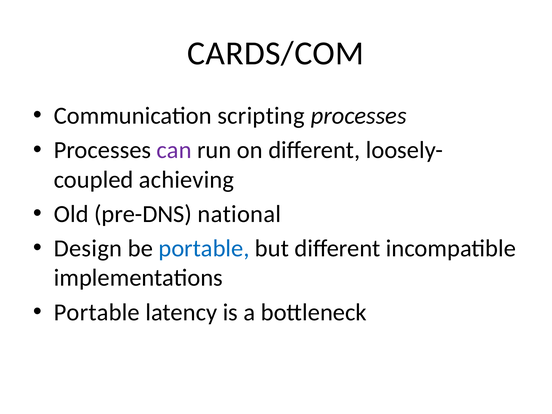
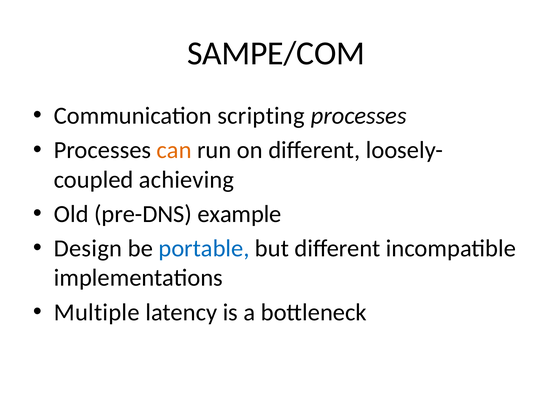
CARDS/COM: CARDS/COM -> SAMPE/COM (276, 53)
can colour: purple -> orange (174, 150)
national: national -> example (240, 214)
Portable: Portable -> Multiple (97, 312)
